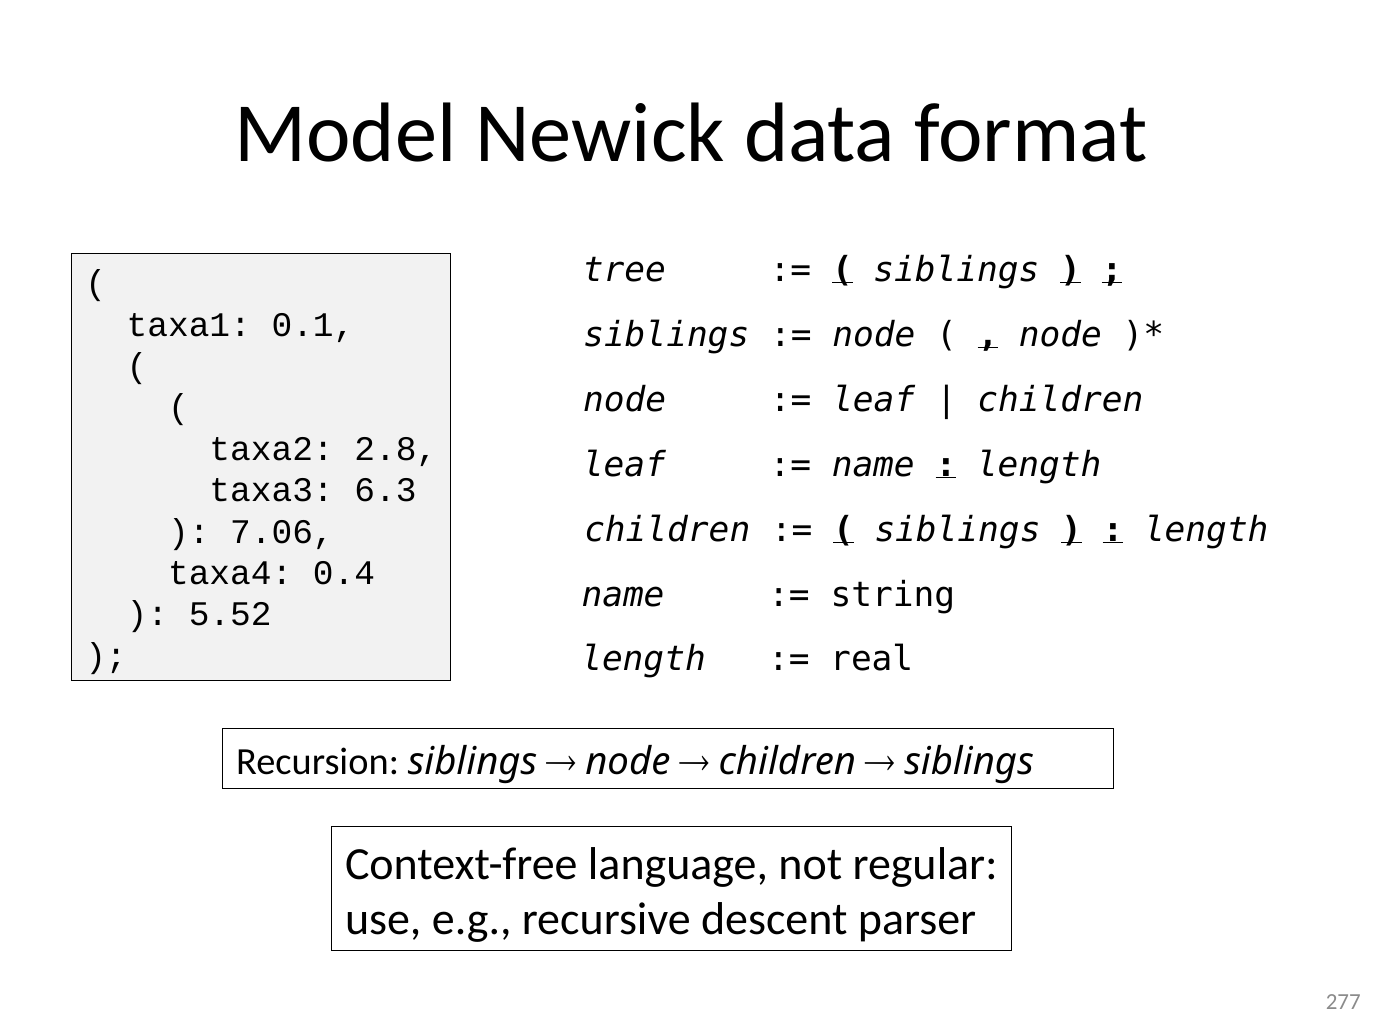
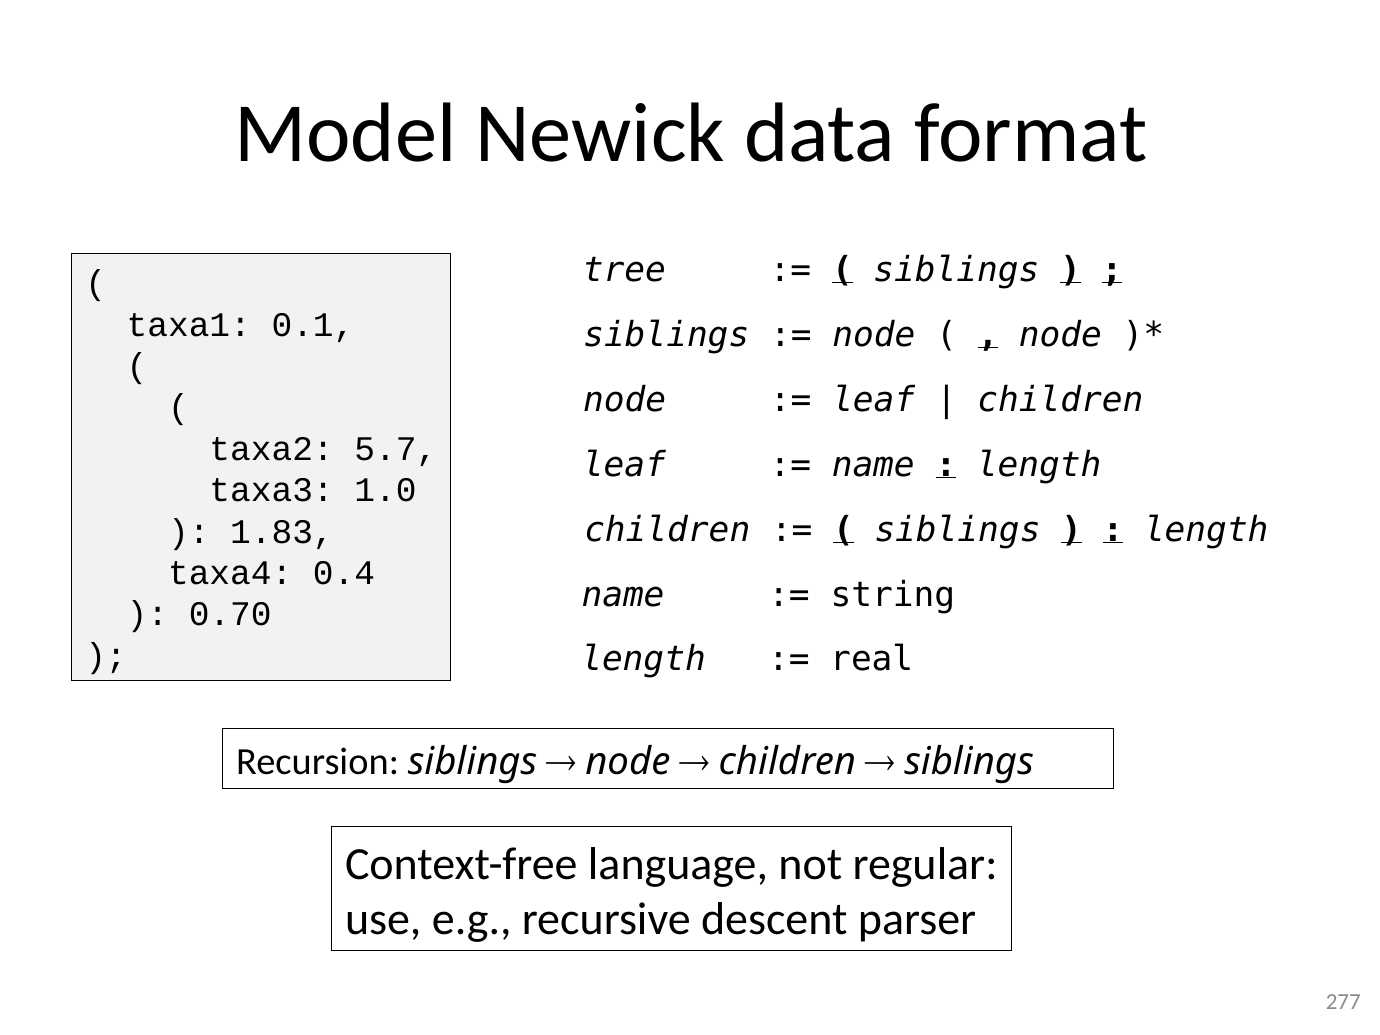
2.8: 2.8 -> 5.7 (396, 449)
6.3: 6.3 -> 1.0 (385, 490)
7.06: 7.06 -> 1.83 (282, 532)
5.52: 5.52 -> 0.70 (230, 615)
